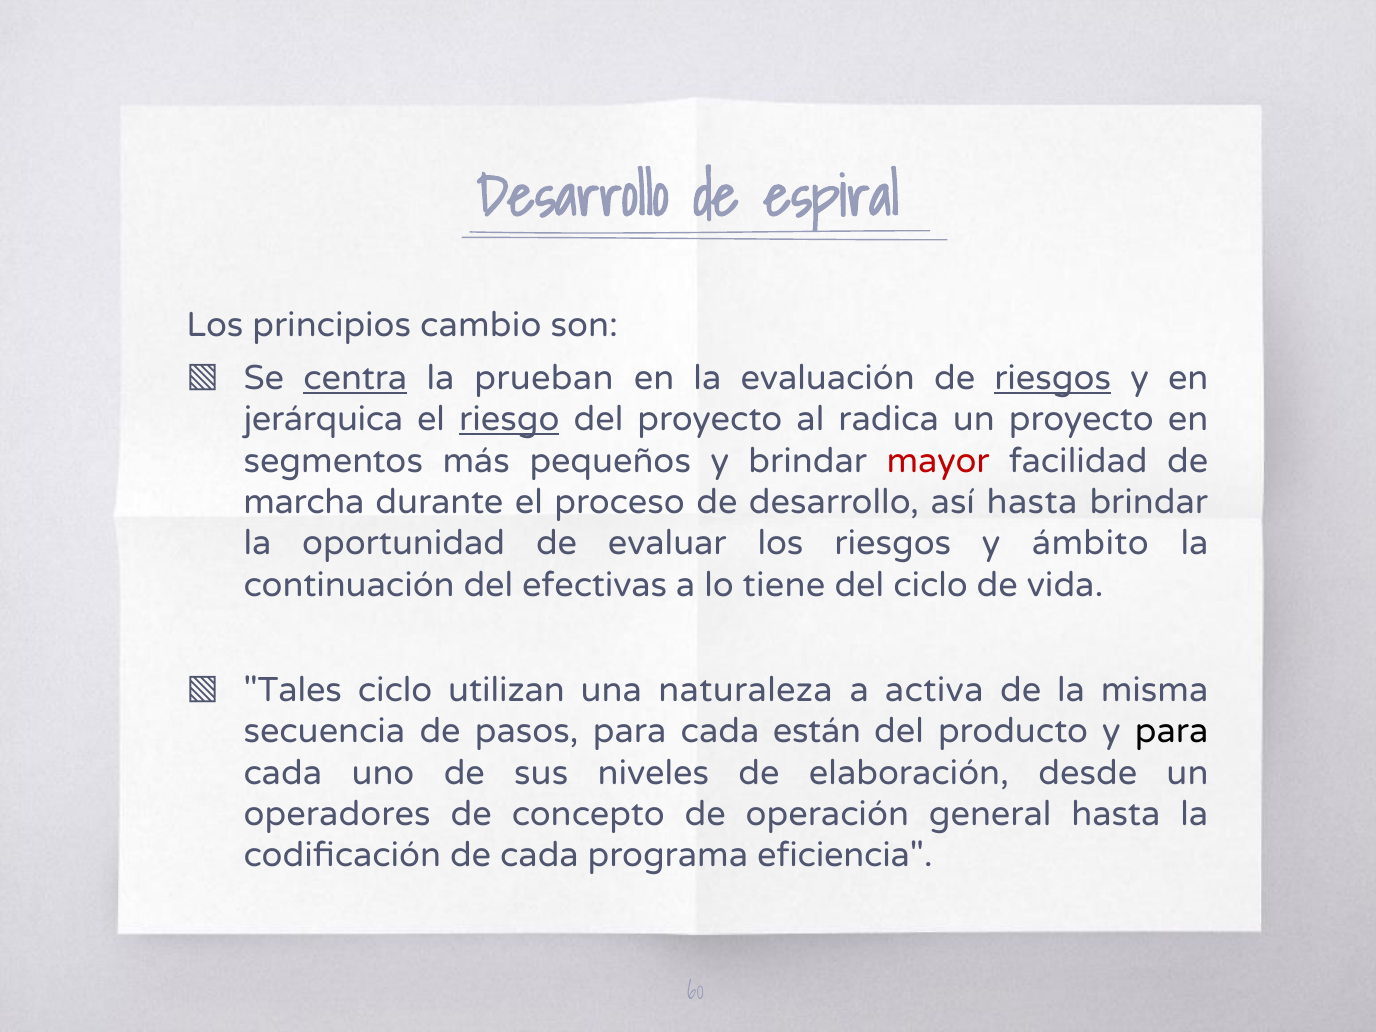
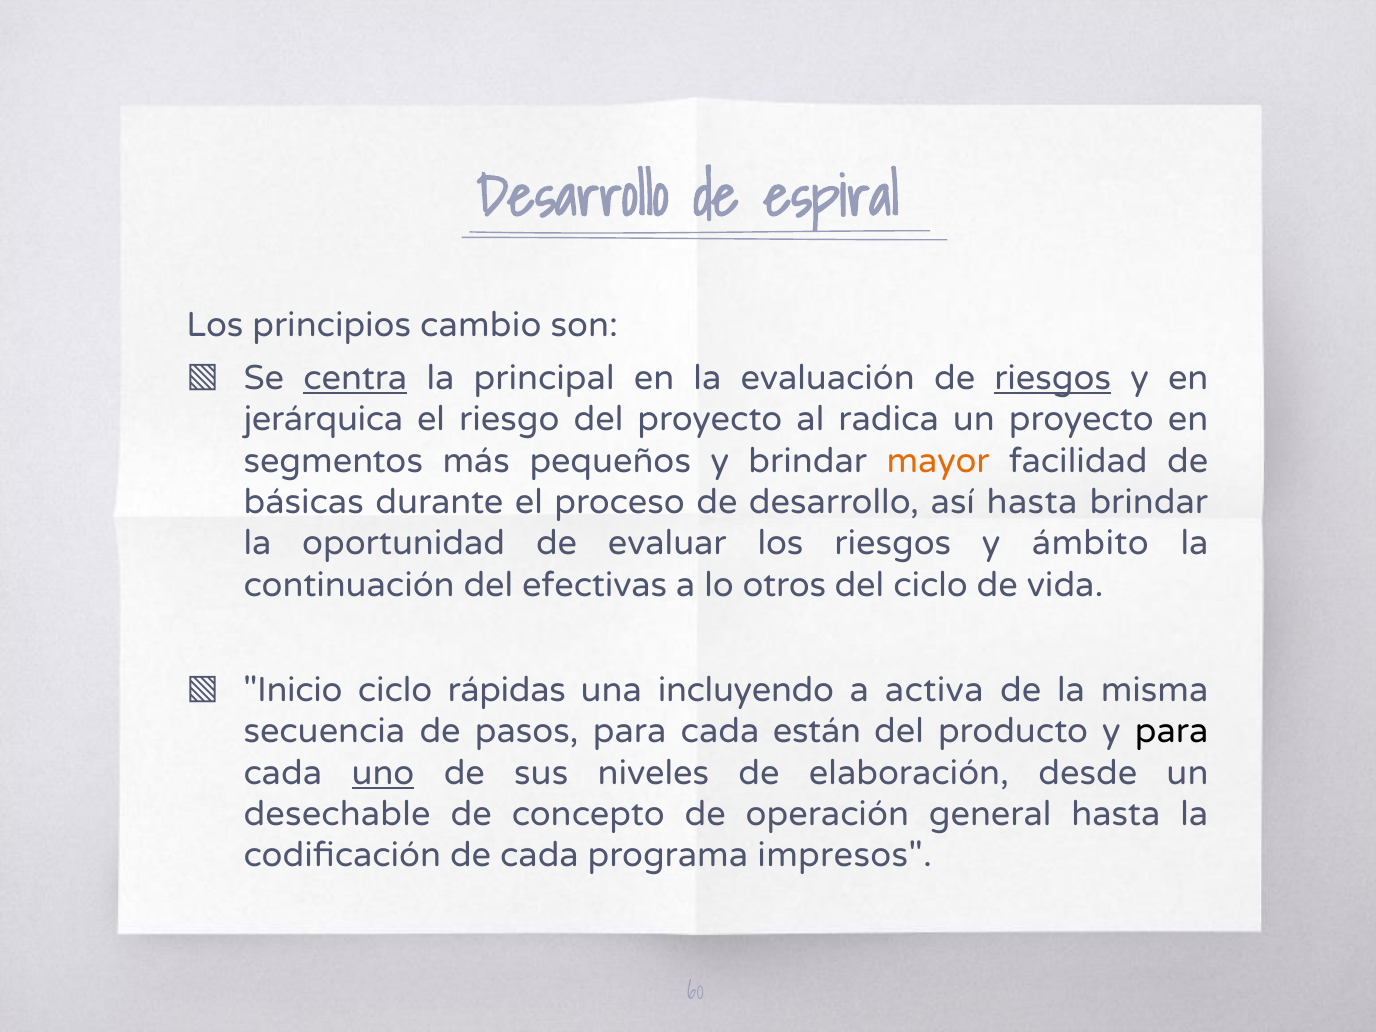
prueban: prueban -> principal (544, 378)
riesgo underline: present -> none (509, 420)
mayor colour: red -> orange (938, 461)
marcha: marcha -> básicas (304, 502)
tiene: tiene -> otros (784, 585)
Tales: Tales -> Inicio (293, 690)
utilizan: utilizan -> rápidas (507, 690)
naturaleza: naturaleza -> incluyendo (746, 690)
uno underline: none -> present (383, 773)
operadores: operadores -> desechable (337, 814)
eficiencia: eficiencia -> impresos (845, 855)
